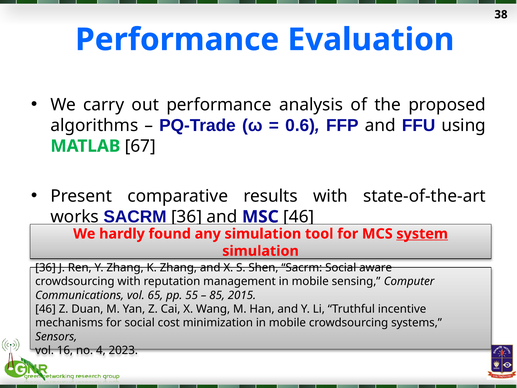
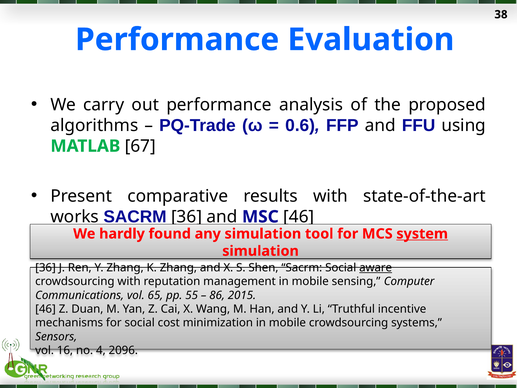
aware underline: none -> present (376, 267)
85: 85 -> 86 (217, 295)
2023: 2023 -> 2096 (123, 350)
